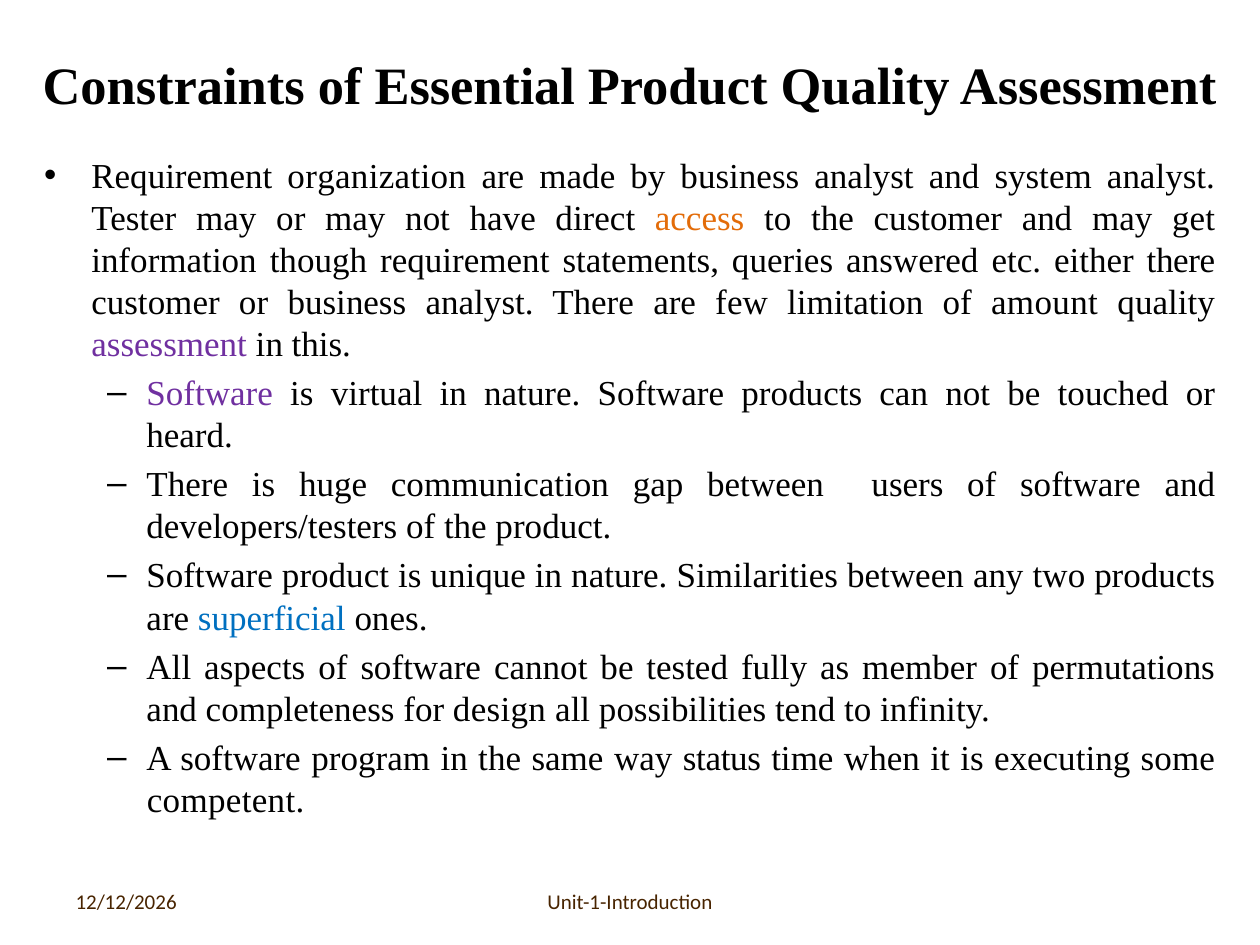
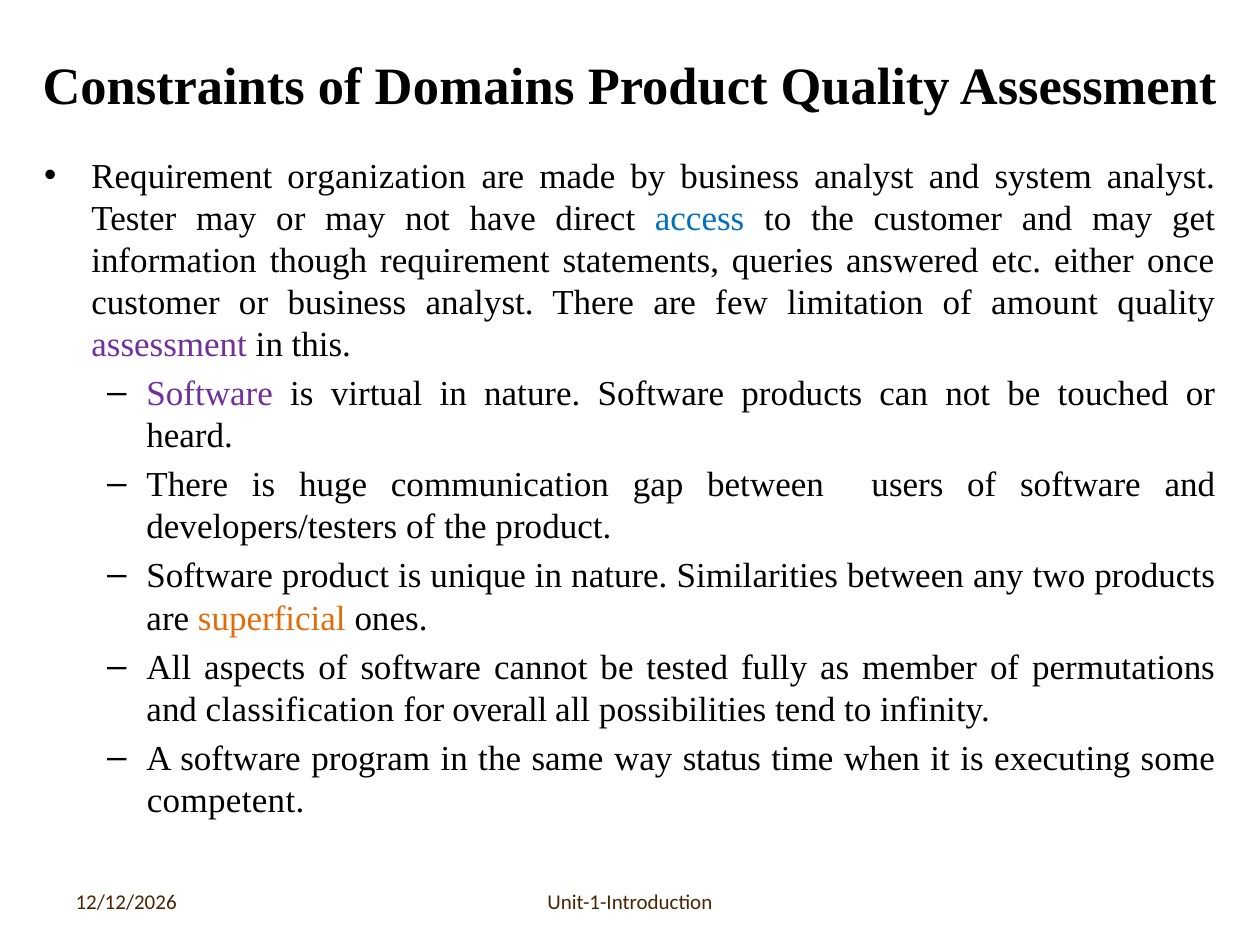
Essential: Essential -> Domains (475, 88)
access colour: orange -> blue (700, 219)
either there: there -> once (1181, 261)
superficial colour: blue -> orange (272, 618)
completeness: completeness -> classification (300, 710)
design: design -> overall (500, 710)
